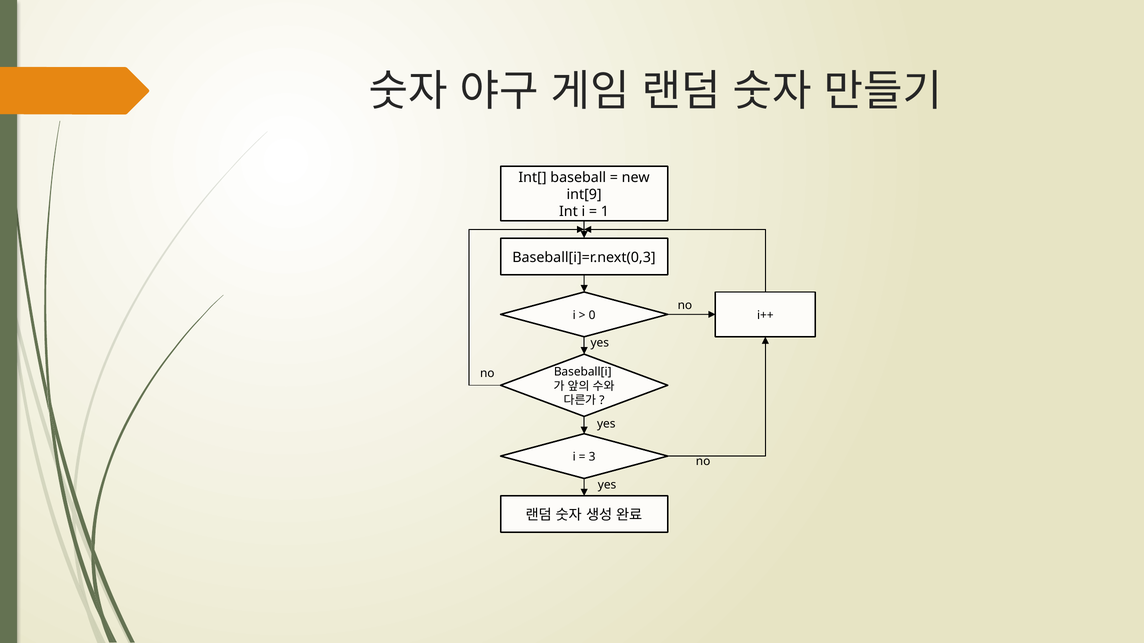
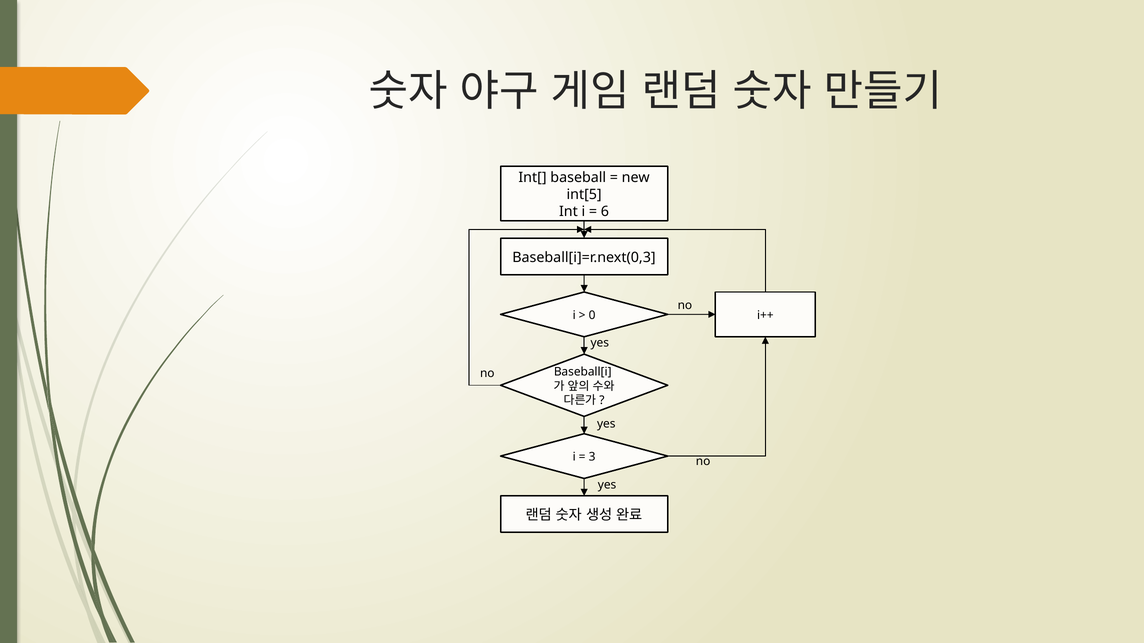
int[9: int[9 -> int[5 (584, 195)
1: 1 -> 6 (605, 212)
